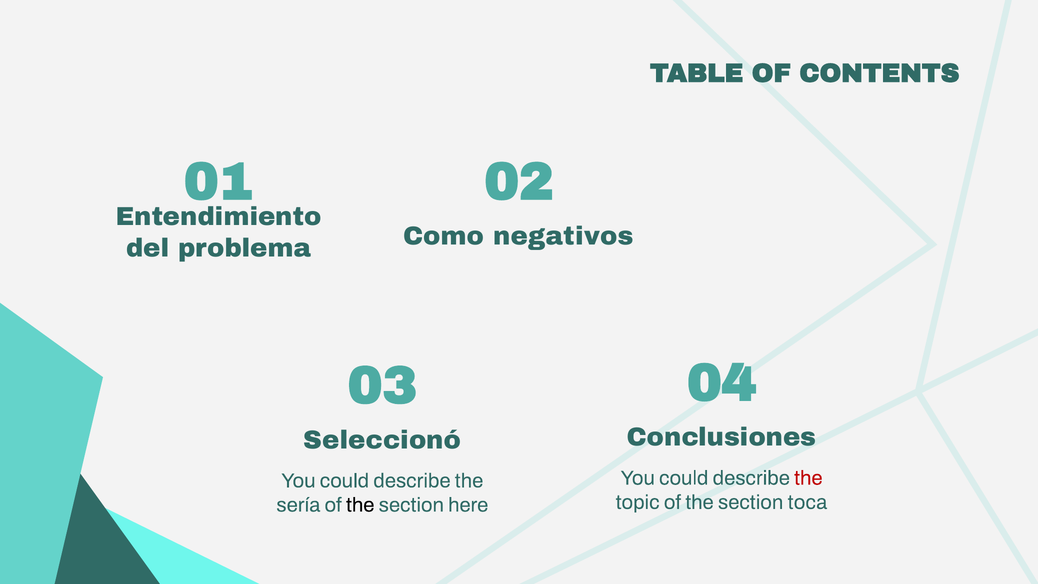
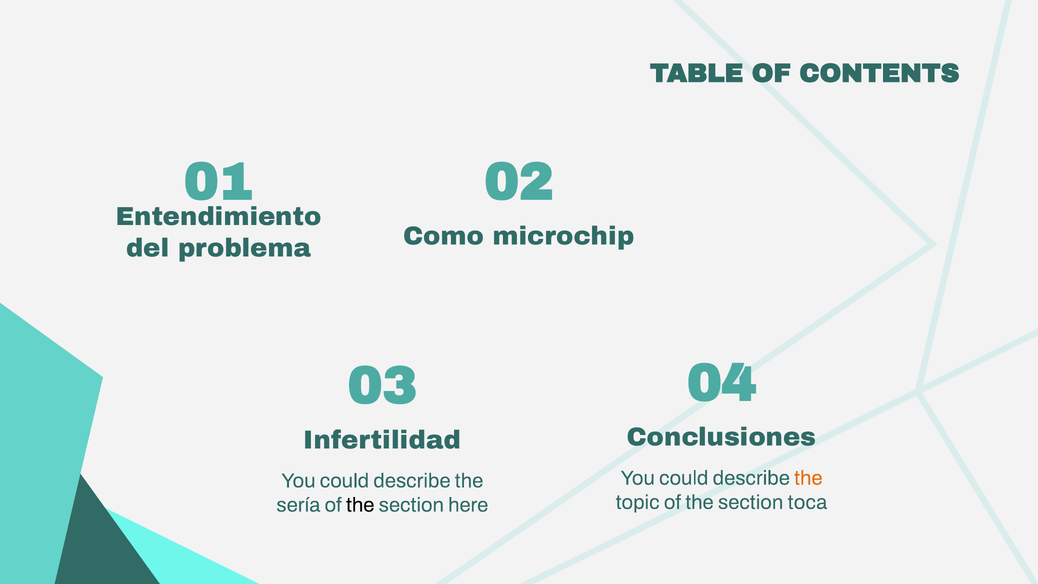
negativos: negativos -> microchip (563, 236)
Seleccionó: Seleccionó -> Infertilidad (382, 440)
the colour: red -> orange (808, 478)
